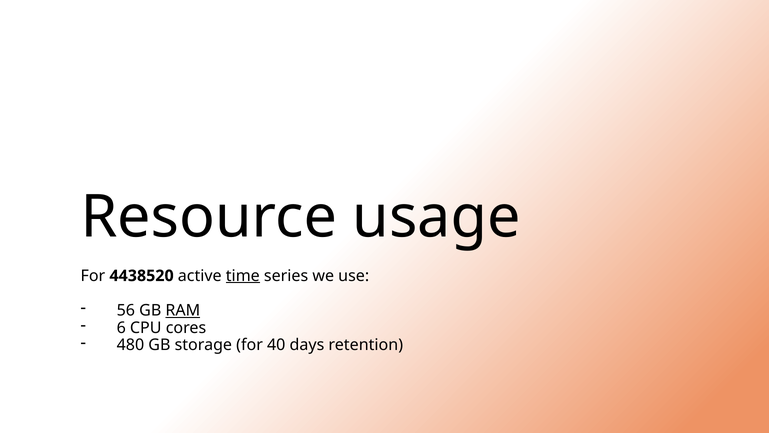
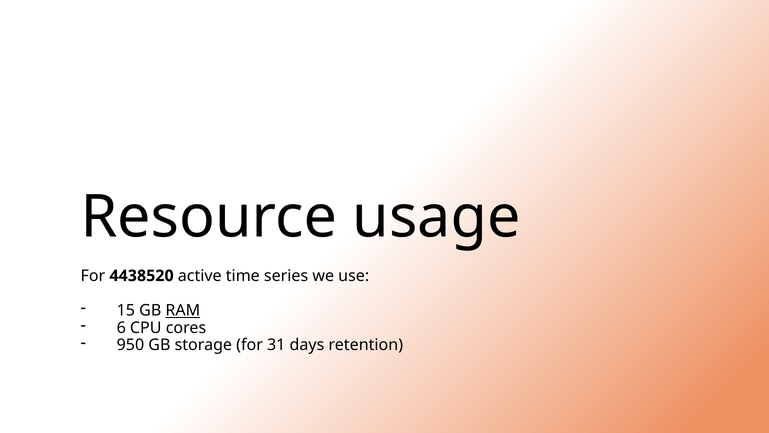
time underline: present -> none (243, 276)
56: 56 -> 15 (126, 310)
480: 480 -> 950 (130, 345)
40: 40 -> 31 (276, 345)
